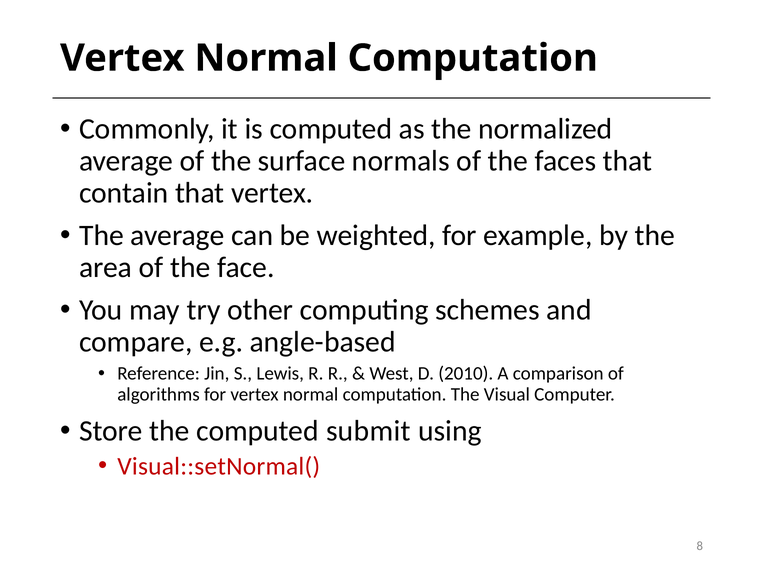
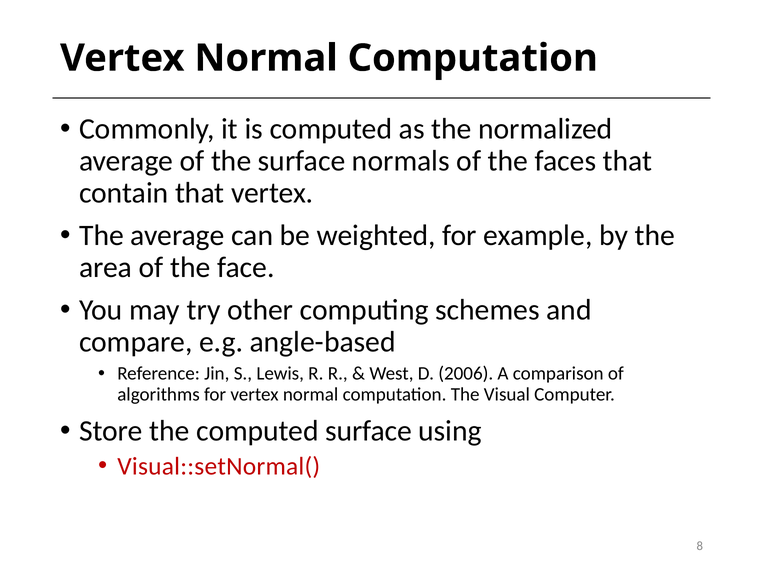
2010: 2010 -> 2006 (466, 374)
computed submit: submit -> surface (369, 431)
